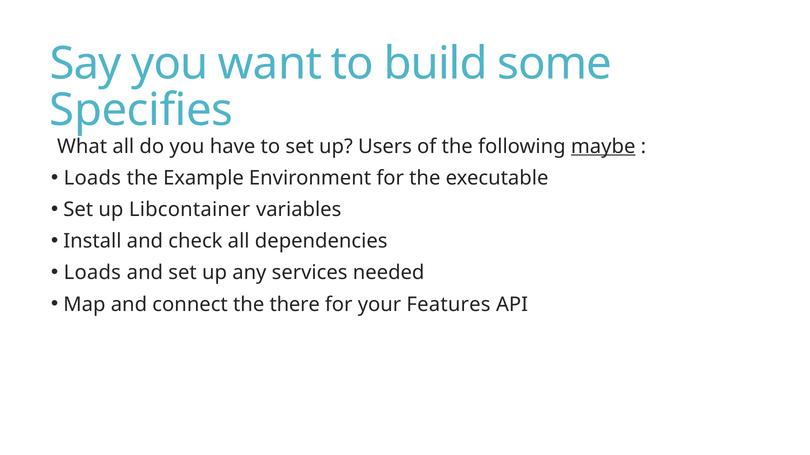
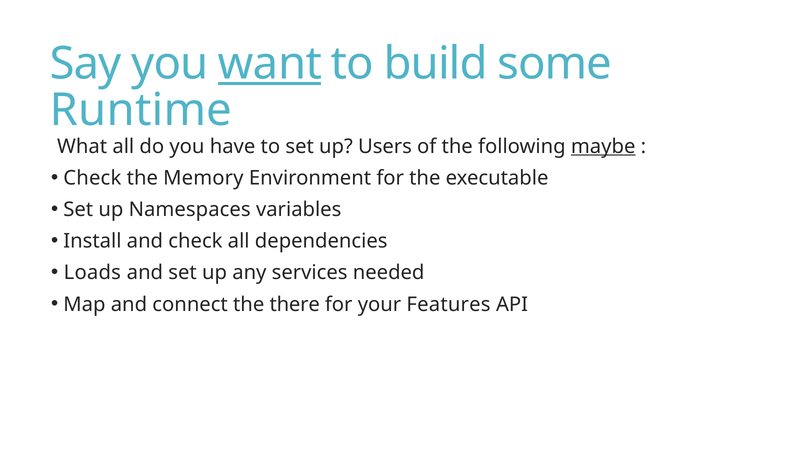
want underline: none -> present (270, 64)
Specifies: Specifies -> Runtime (141, 110)
Loads: Loads -> Check (92, 178)
Example: Example -> Memory (203, 178)
Libcontainer: Libcontainer -> Namespaces (190, 210)
